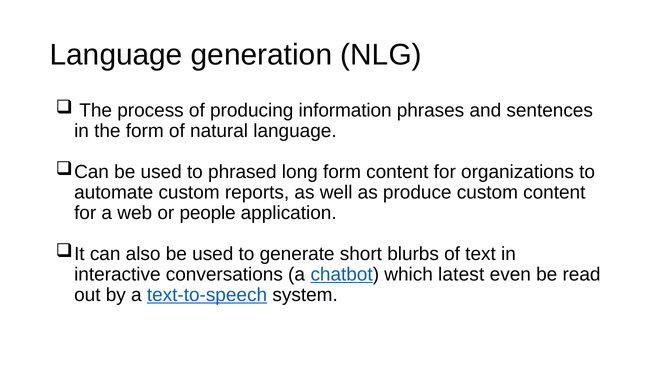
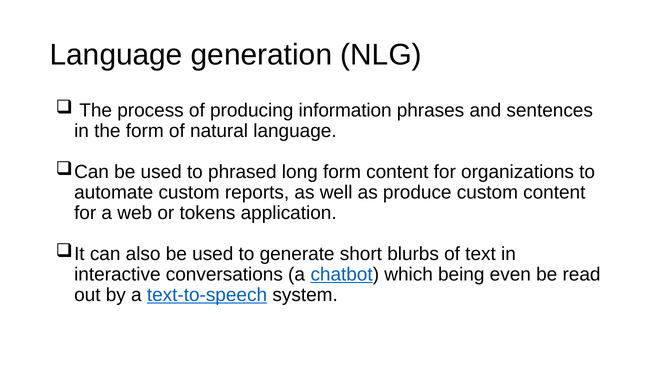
people: people -> tokens (208, 213)
latest: latest -> being (461, 274)
